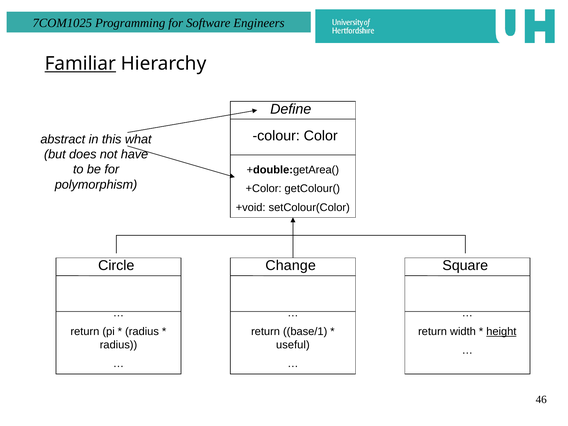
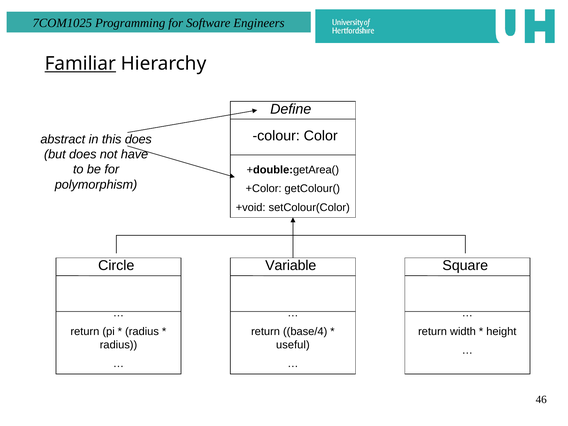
this what: what -> does (138, 139)
Change: Change -> Variable (291, 266)
base/1: base/1 -> base/4 (305, 331)
height underline: present -> none (501, 332)
